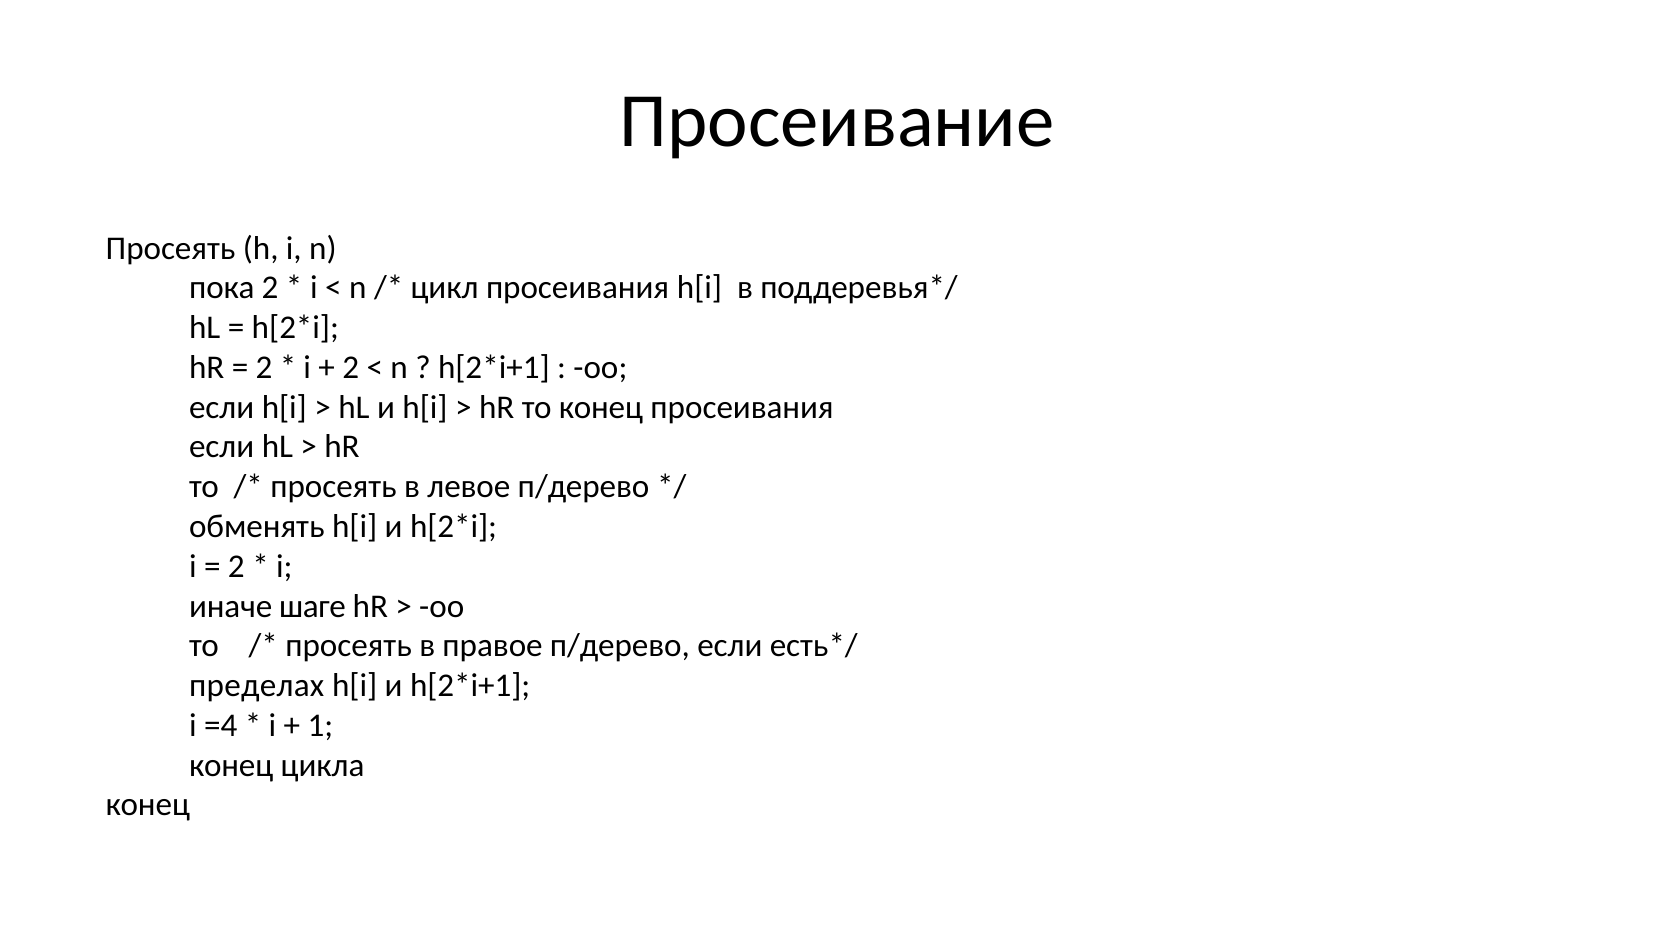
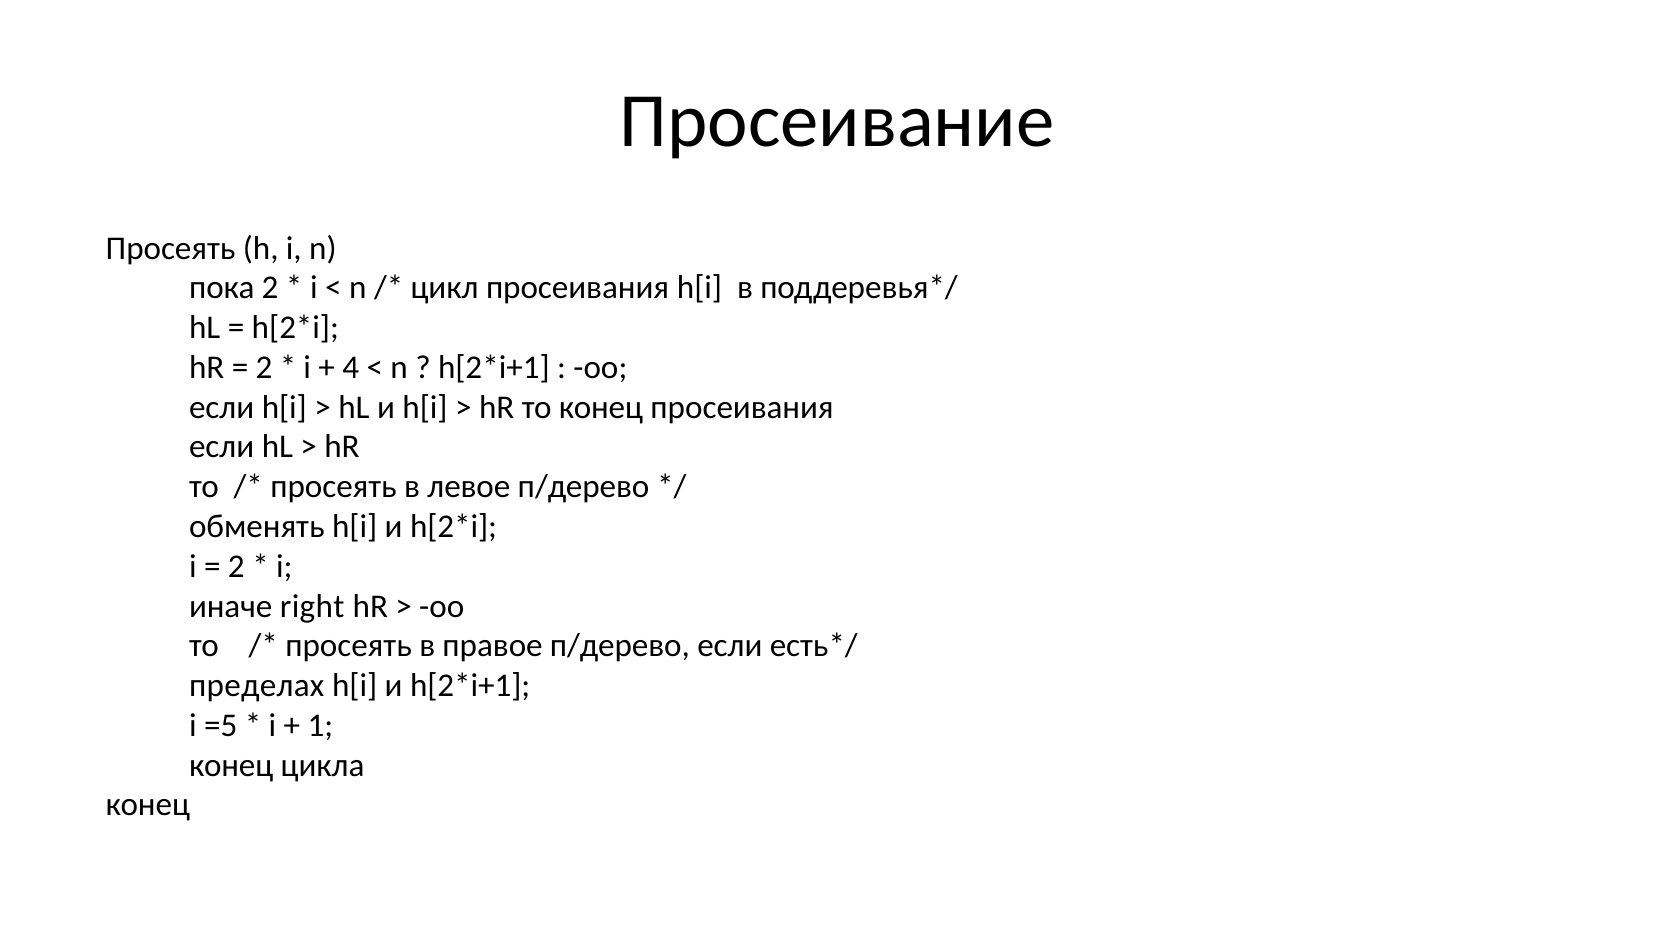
2: 2 -> 4 (351, 368)
шаге: шаге -> right (312, 606)
=4: =4 -> =5 (221, 725)
